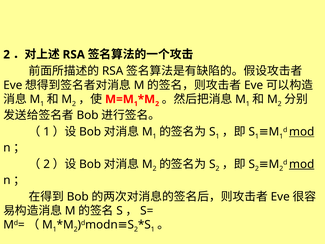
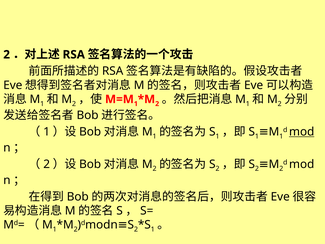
mod underline: present -> none (302, 164)
